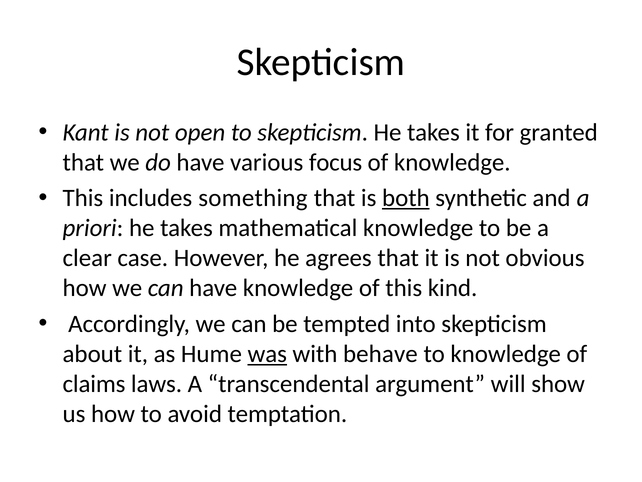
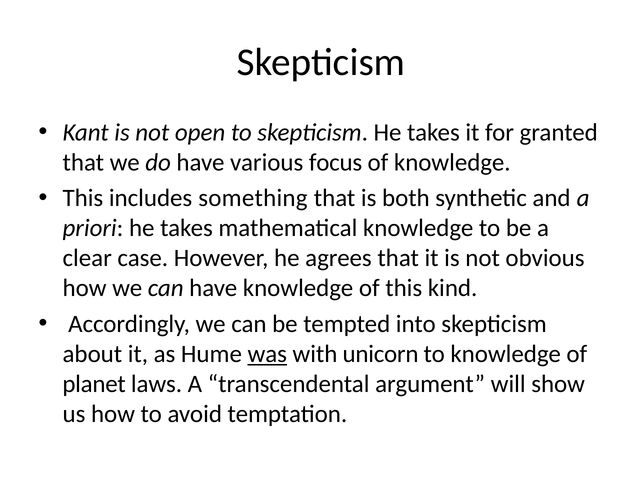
both underline: present -> none (406, 198)
behave: behave -> unicorn (381, 354)
claims: claims -> planet (94, 384)
